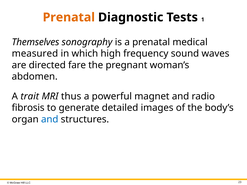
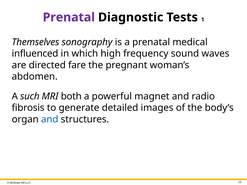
Prenatal colour: orange -> purple (69, 17)
measured: measured -> influenced (35, 54)
trait: trait -> such (30, 96)
thus: thus -> both (71, 96)
